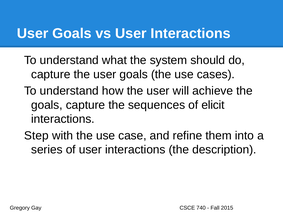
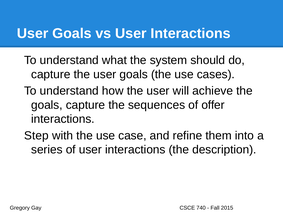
elicit: elicit -> offer (213, 105)
